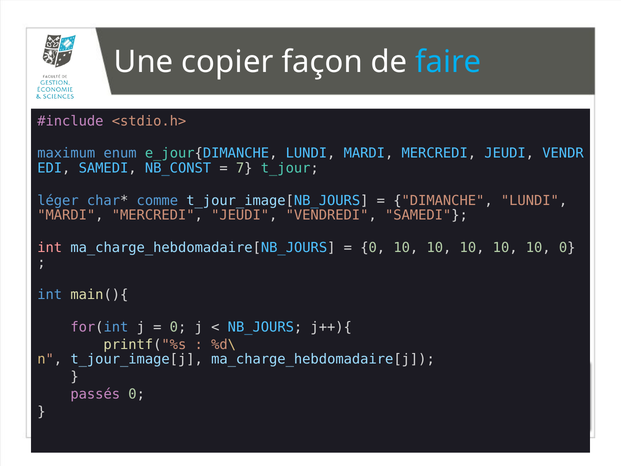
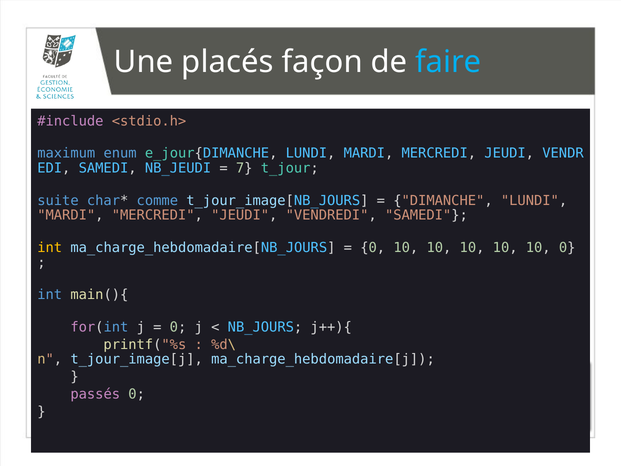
copier: copier -> placés (228, 62)
NB_CONST: NB_CONST -> NB_JEUDI (178, 168)
léger: léger -> suite (58, 200)
int colour: pink -> yellow (50, 248)
